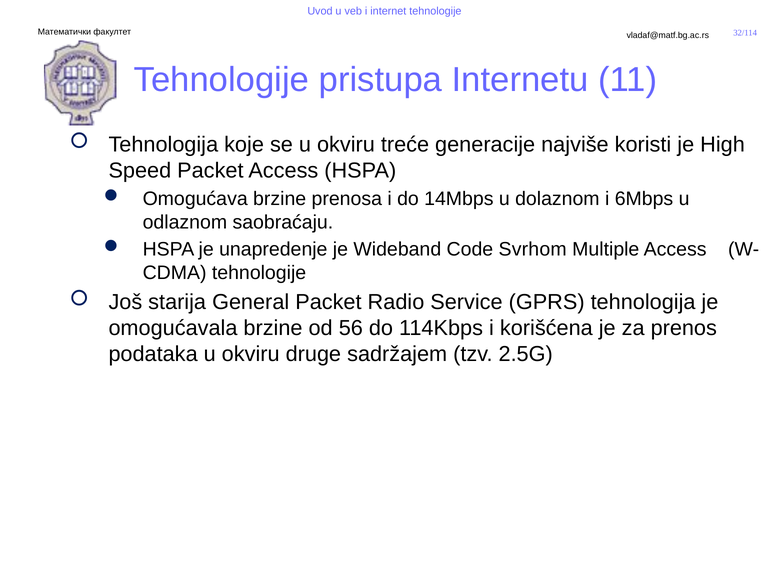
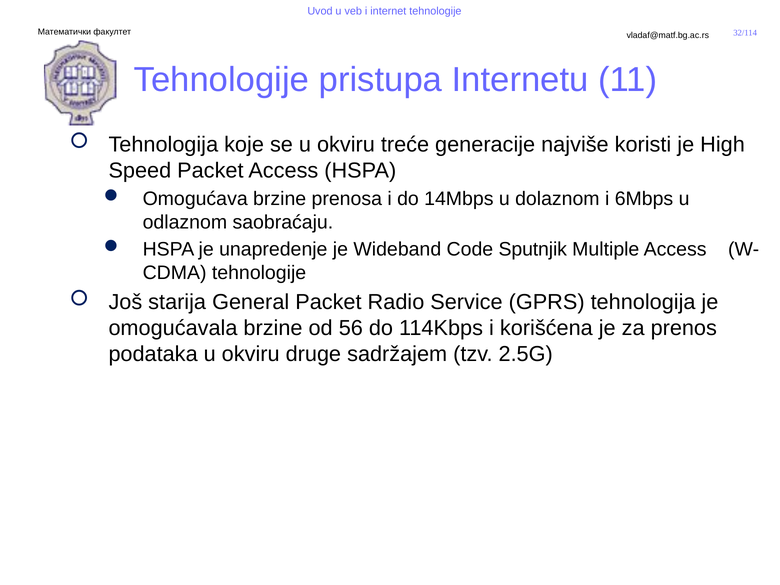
Svrhom: Svrhom -> Sputnjik (533, 250)
